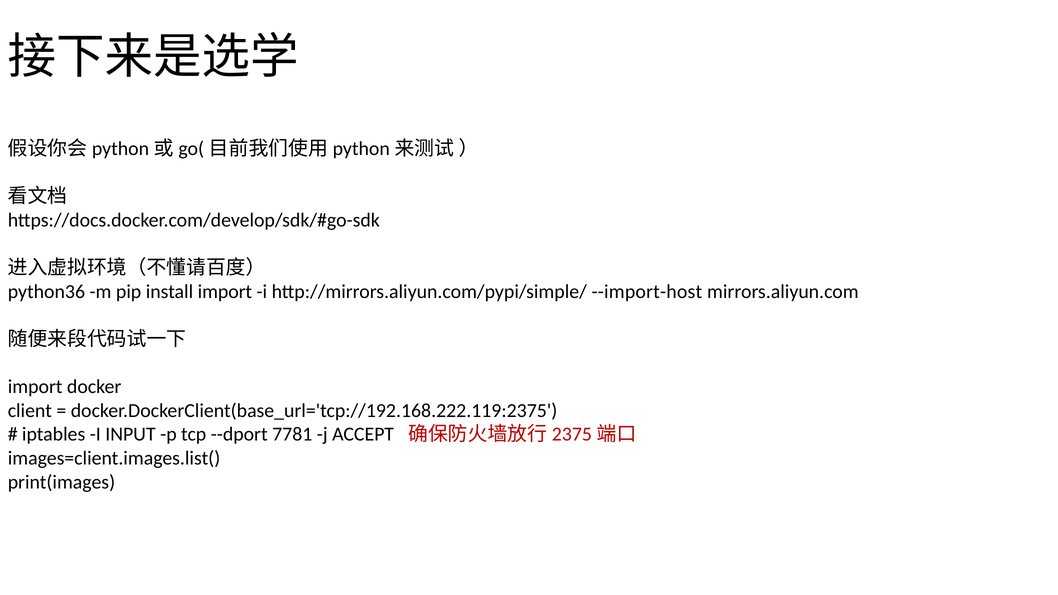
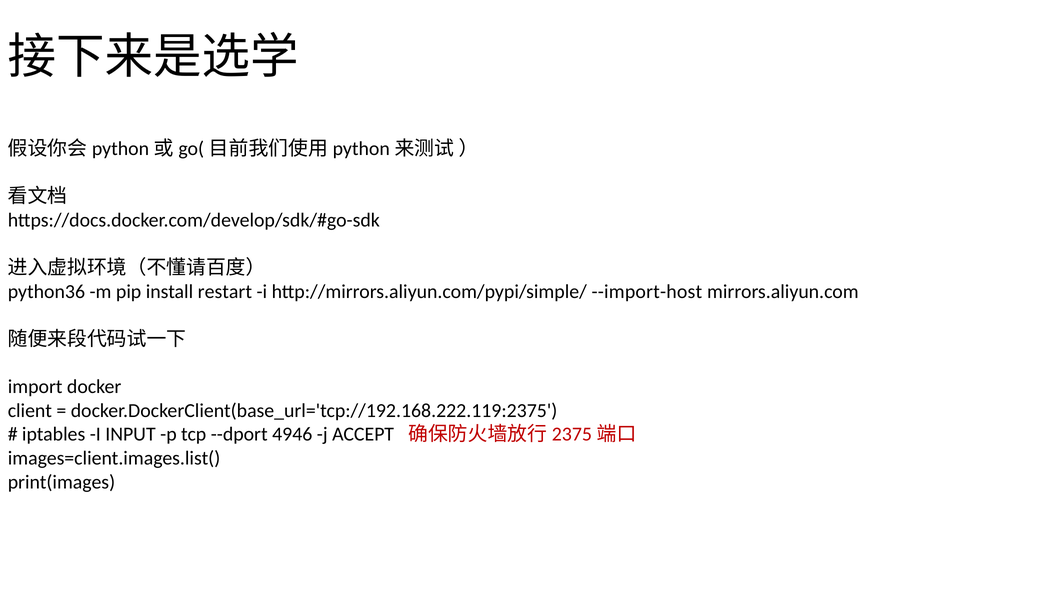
install import: import -> restart (225, 292)
7781: 7781 -> 4946 (292, 434)
